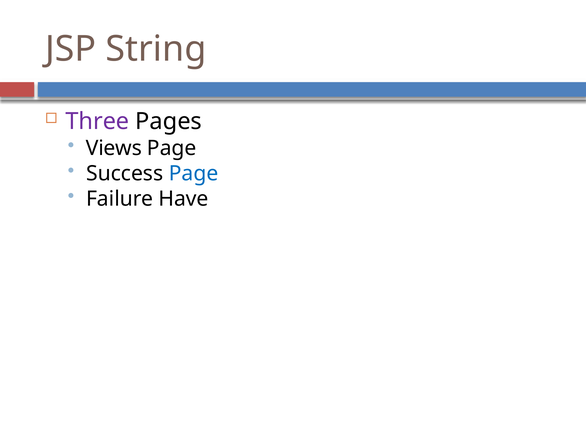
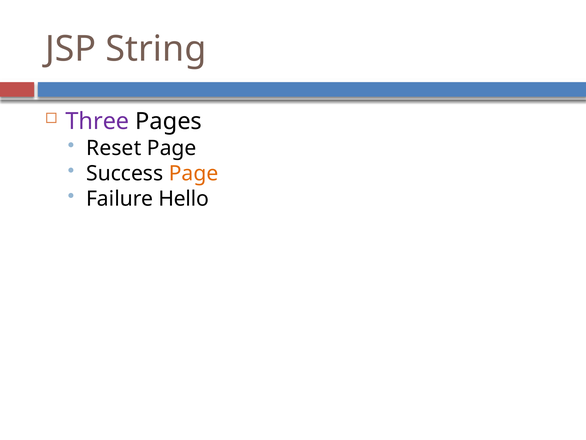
Views: Views -> Reset (114, 148)
Page colour: blue -> orange (194, 173)
Have: Have -> Hello (184, 199)
